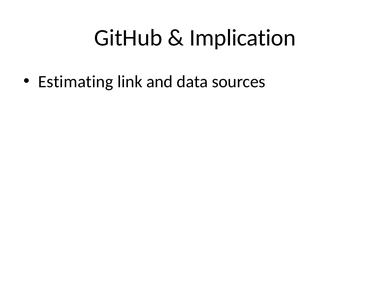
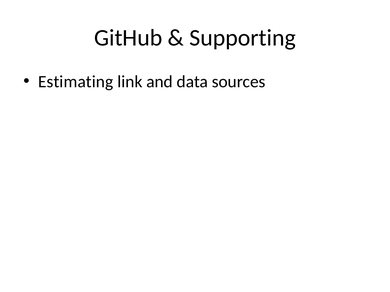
Implication: Implication -> Supporting (243, 38)
